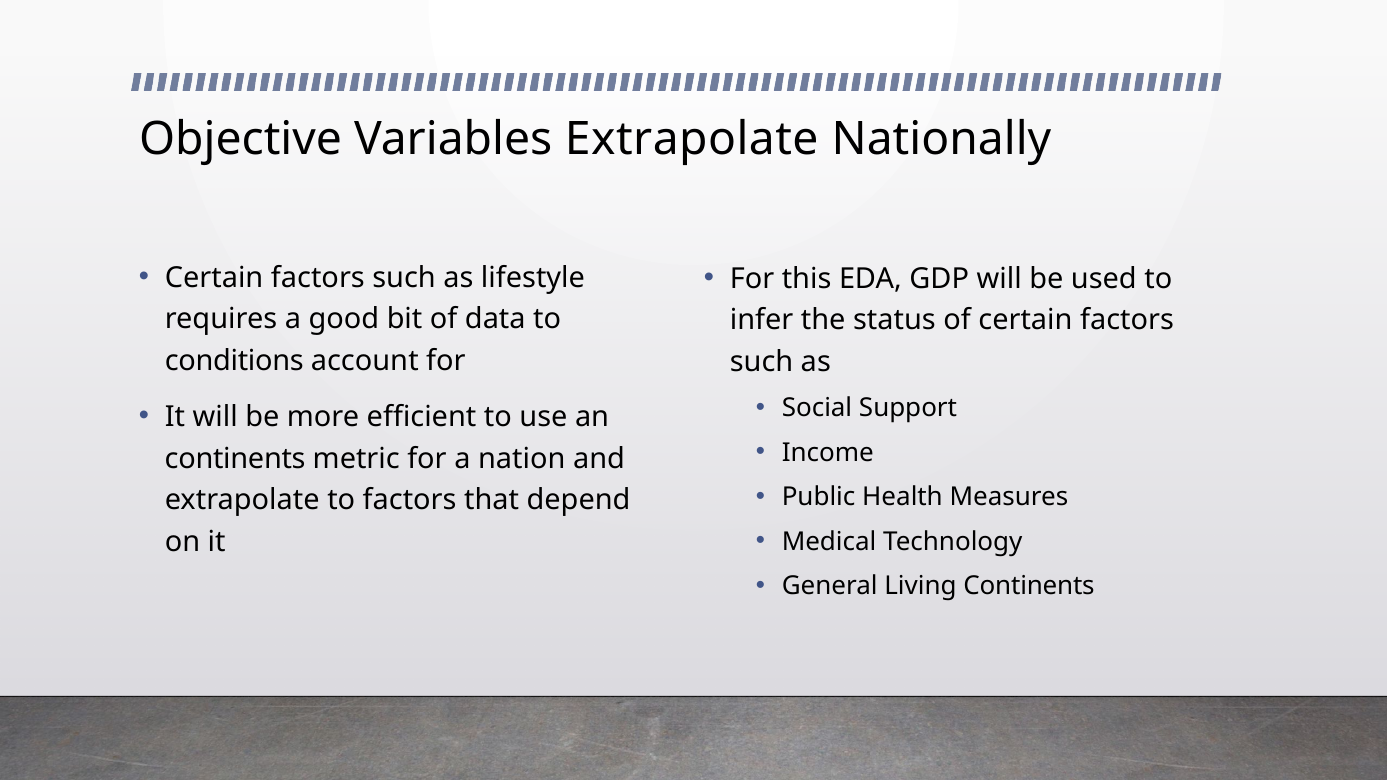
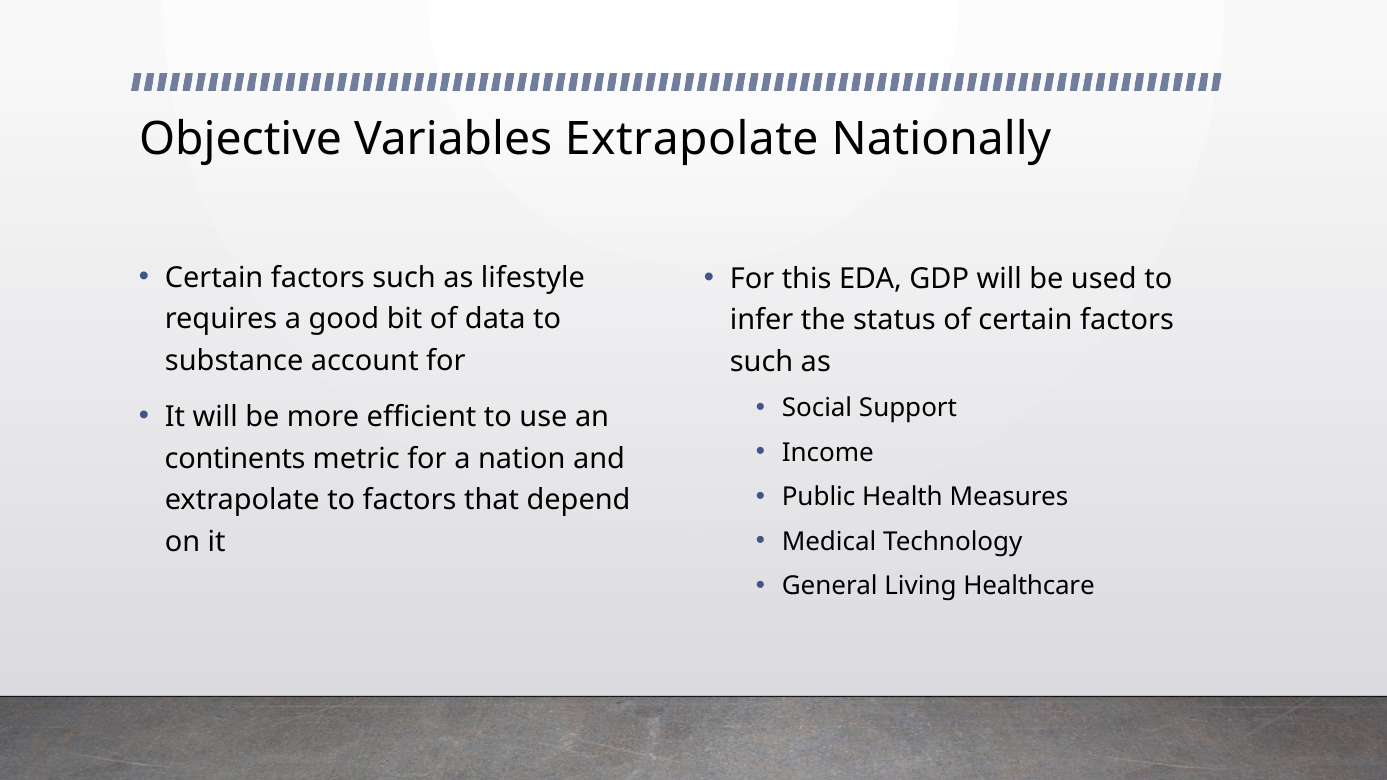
conditions: conditions -> substance (234, 361)
Living Continents: Continents -> Healthcare (1029, 587)
